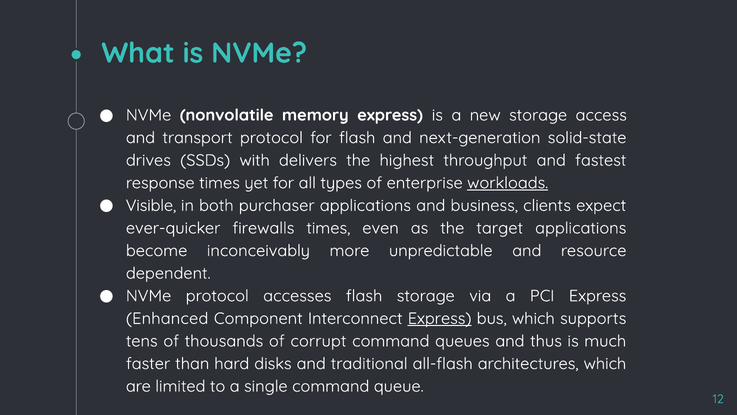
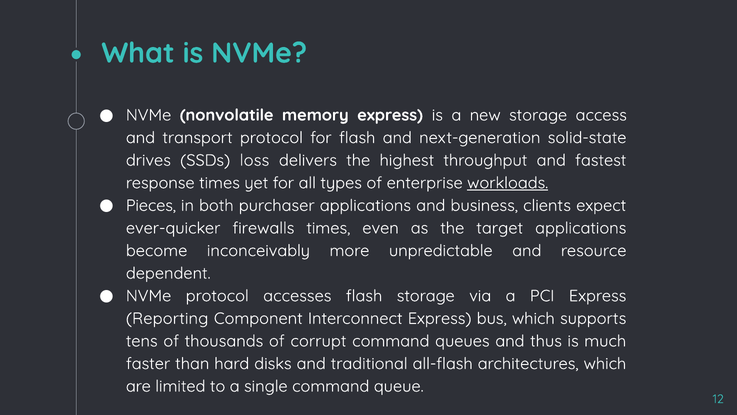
with: with -> loss (254, 160)
Visible: Visible -> Pieces (151, 205)
Enhanced: Enhanced -> Reporting (167, 318)
Express underline: present -> none (440, 318)
